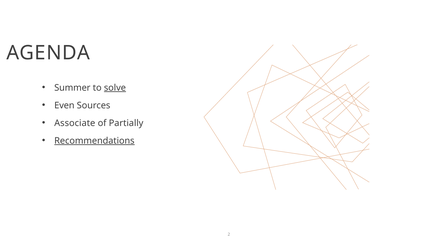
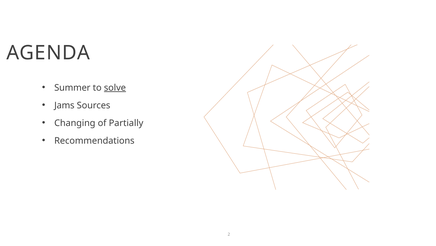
Even: Even -> Jams (64, 105)
Associate: Associate -> Changing (75, 123)
Recommendations underline: present -> none (94, 140)
